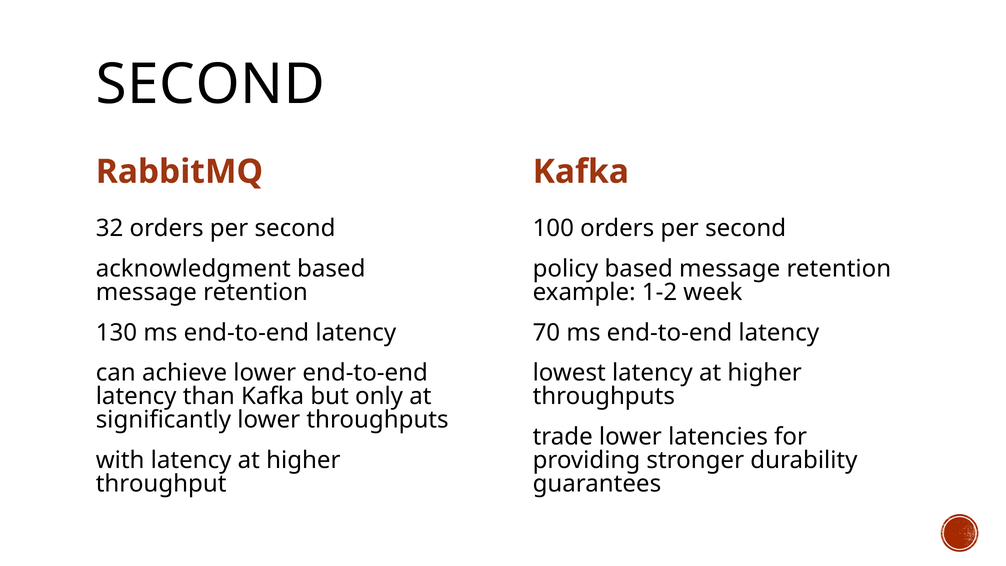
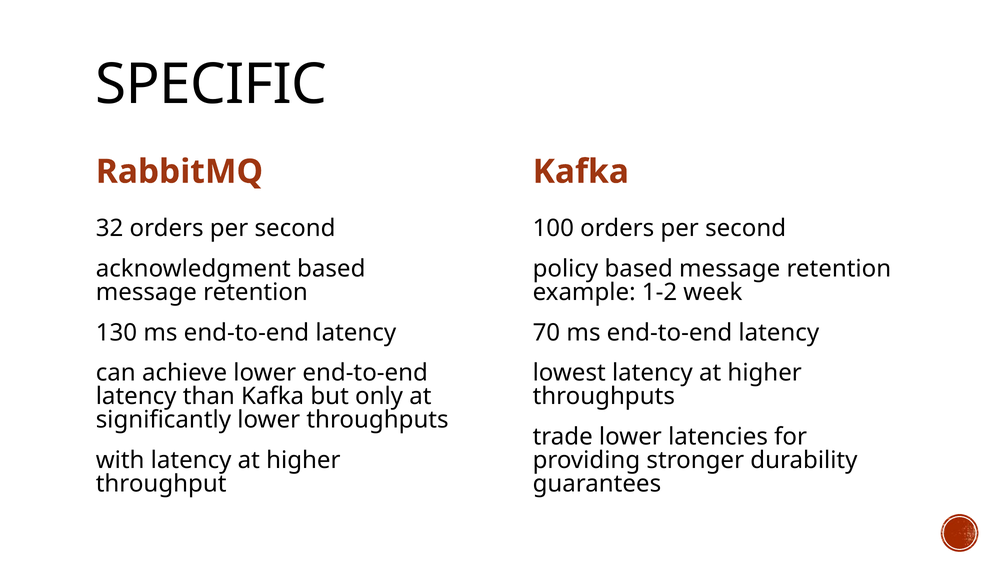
SECOND: SECOND -> SPECIFIC (211, 85)
